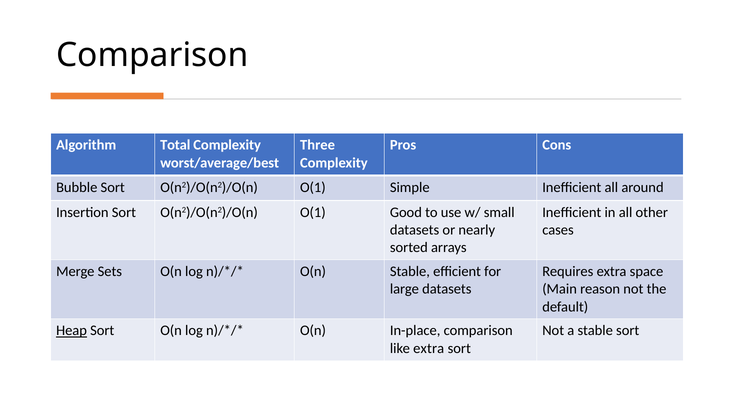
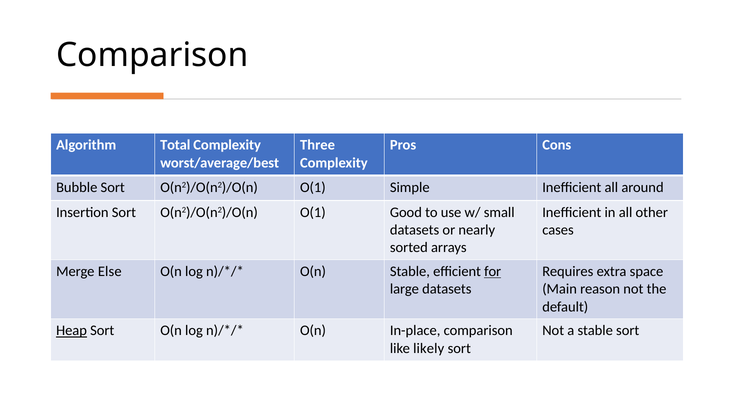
Sets: Sets -> Else (110, 271)
for underline: none -> present (493, 271)
like extra: extra -> likely (429, 348)
